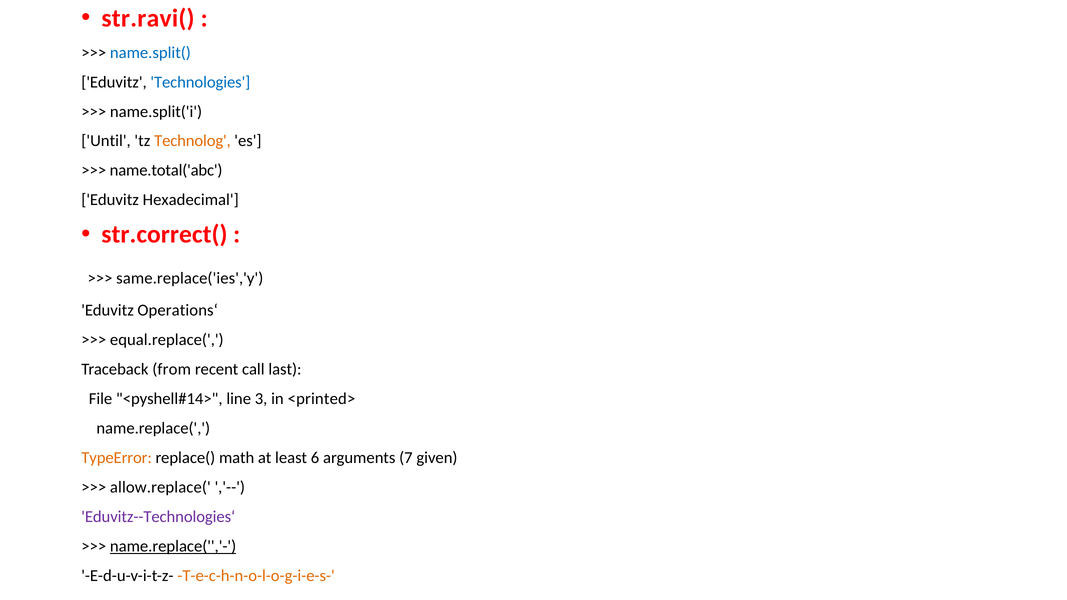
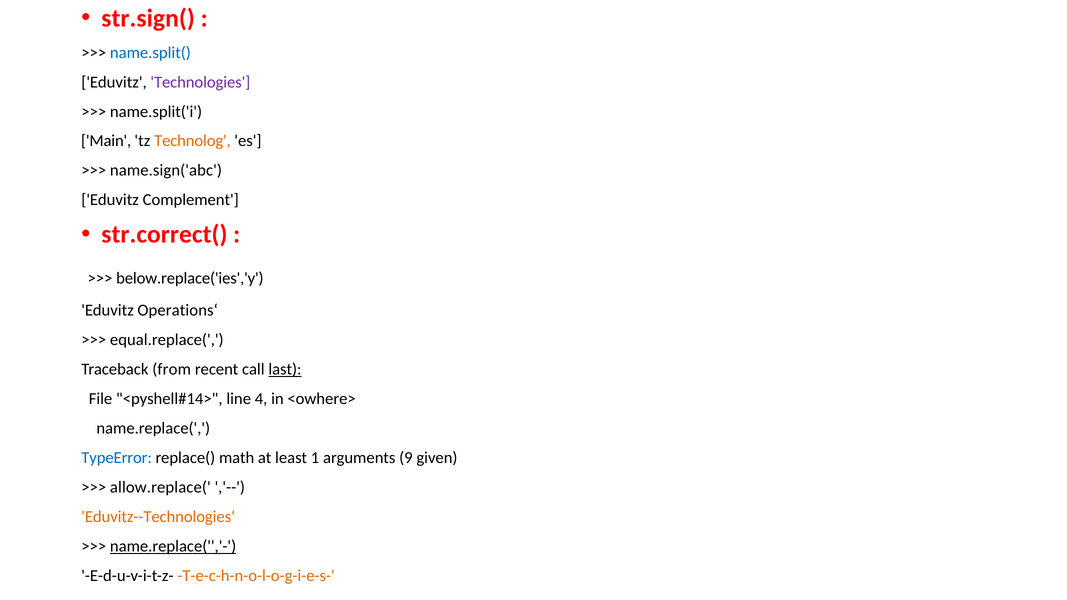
str.ravi(: str.ravi( -> str.sign( (148, 18)
Technologies colour: blue -> purple (200, 82)
Until: Until -> Main (106, 141)
name.total('abc: name.total('abc -> name.sign('abc (166, 171)
Hexadecimal: Hexadecimal -> Complement (191, 200)
same.replace('ies','y: same.replace('ies','y -> below.replace('ies','y (190, 279)
last underline: none -> present (285, 369)
3: 3 -> 4 (261, 399)
<printed>: <printed> -> <owhere> (322, 399)
TypeError colour: orange -> blue (117, 458)
6: 6 -> 1 (315, 458)
7: 7 -> 9 (406, 458)
Eduvitz--Technologies‘ colour: purple -> orange (158, 517)
